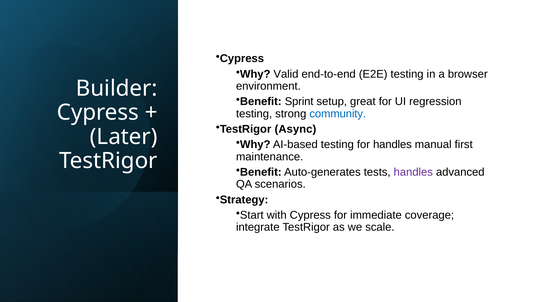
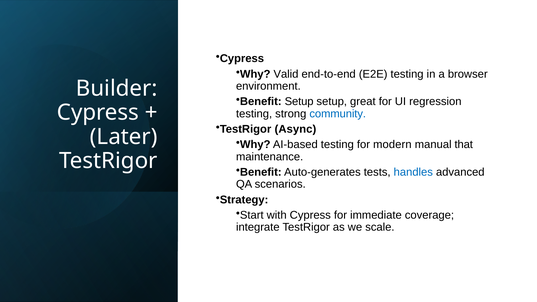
Benefit Sprint: Sprint -> Setup (299, 102)
for handles: handles -> modern (392, 145)
first: first -> that (464, 145)
handles colour: purple -> blue (413, 172)
